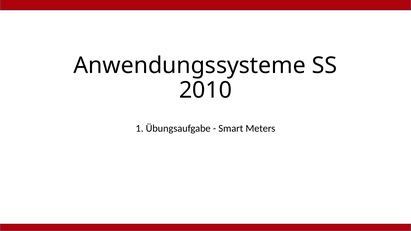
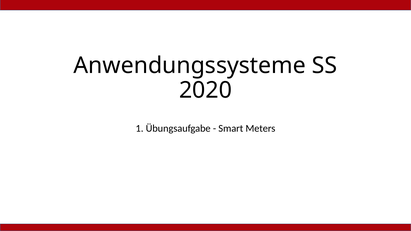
2010: 2010 -> 2020 (205, 90)
